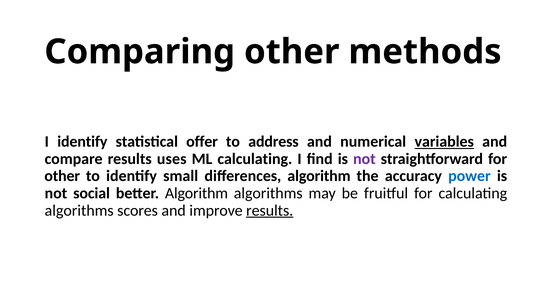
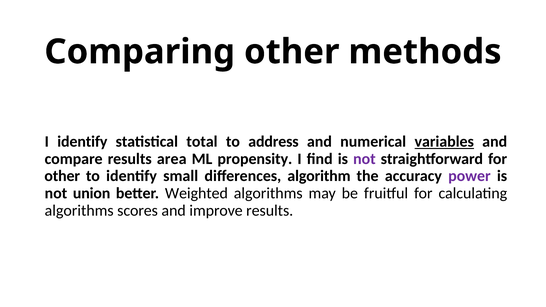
offer: offer -> total (202, 142)
uses: uses -> area (172, 159)
ML calculating: calculating -> propensity (255, 159)
power colour: blue -> purple (469, 176)
social: social -> union (92, 193)
better Algorithm: Algorithm -> Weighted (196, 193)
results underline: present -> none (270, 211)
